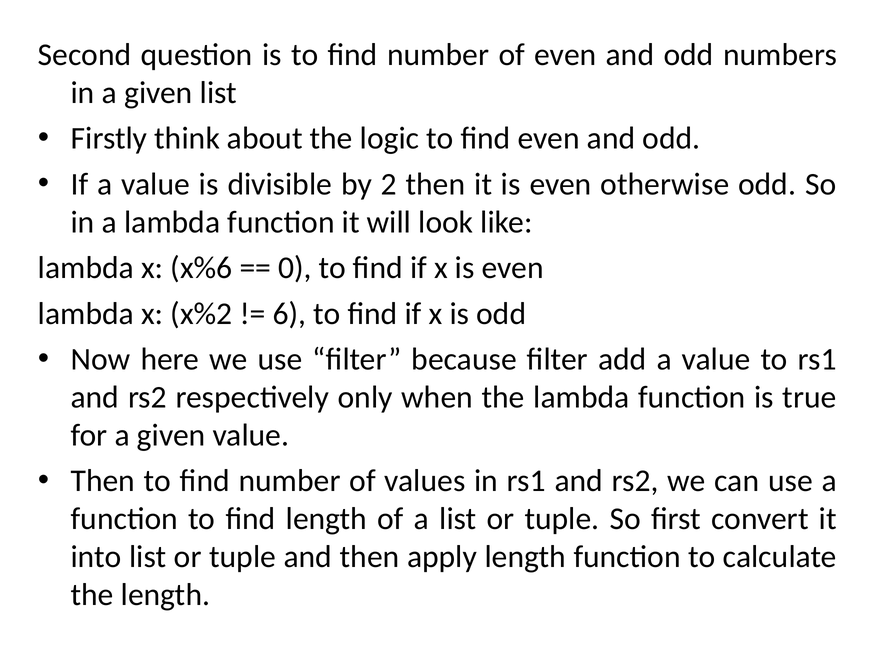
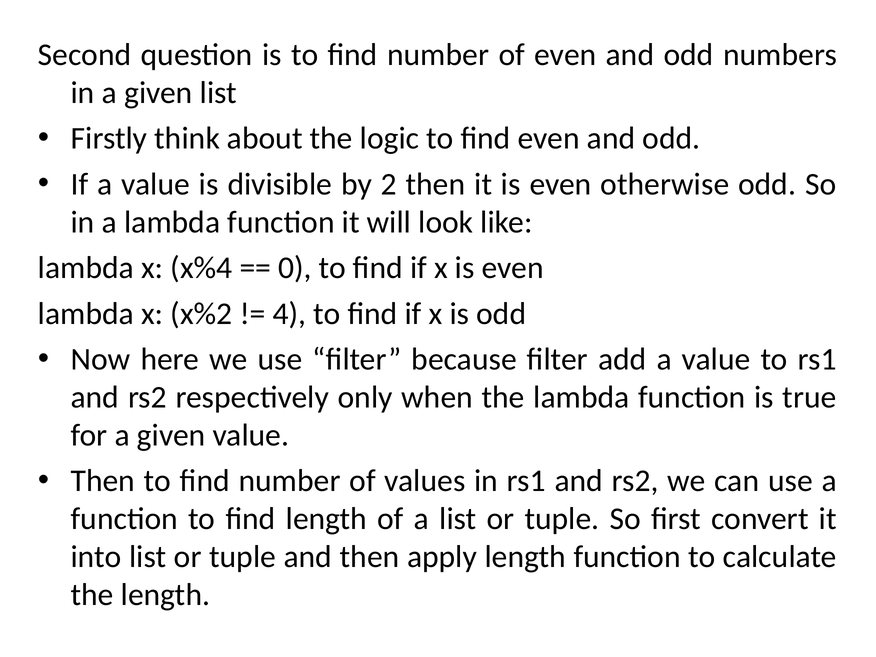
x%6: x%6 -> x%4 (201, 268)
6: 6 -> 4 (289, 314)
